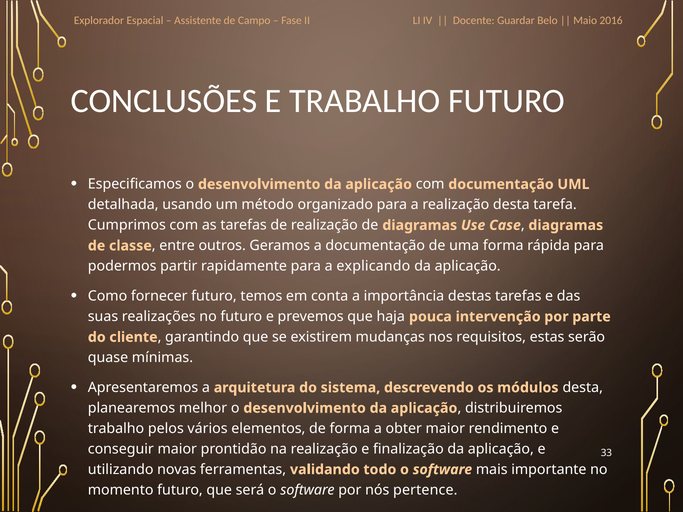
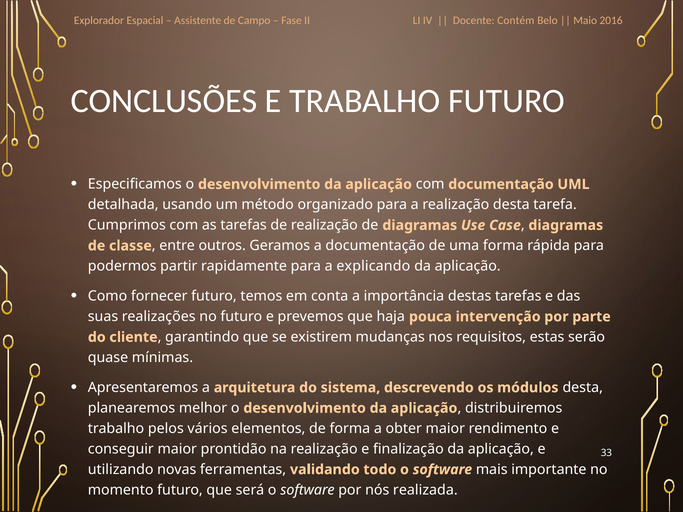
Guardar: Guardar -> Contém (516, 21)
pertence: pertence -> realizada (425, 490)
